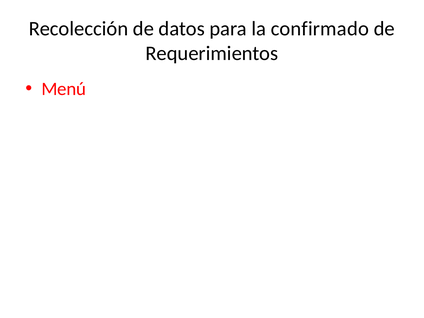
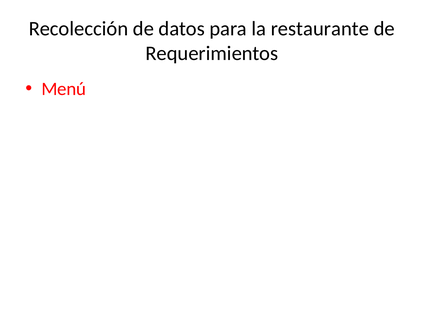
confirmado: confirmado -> restaurante (320, 29)
